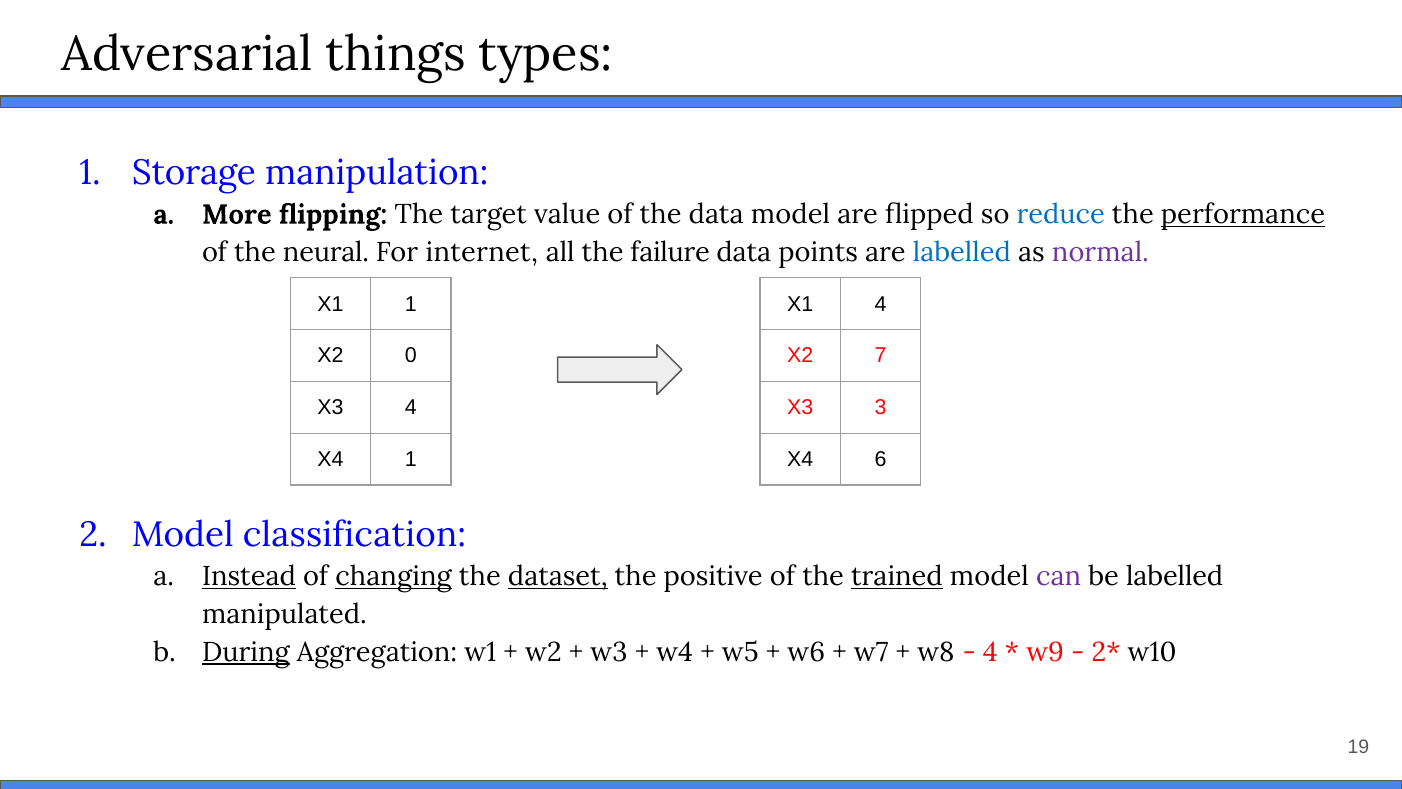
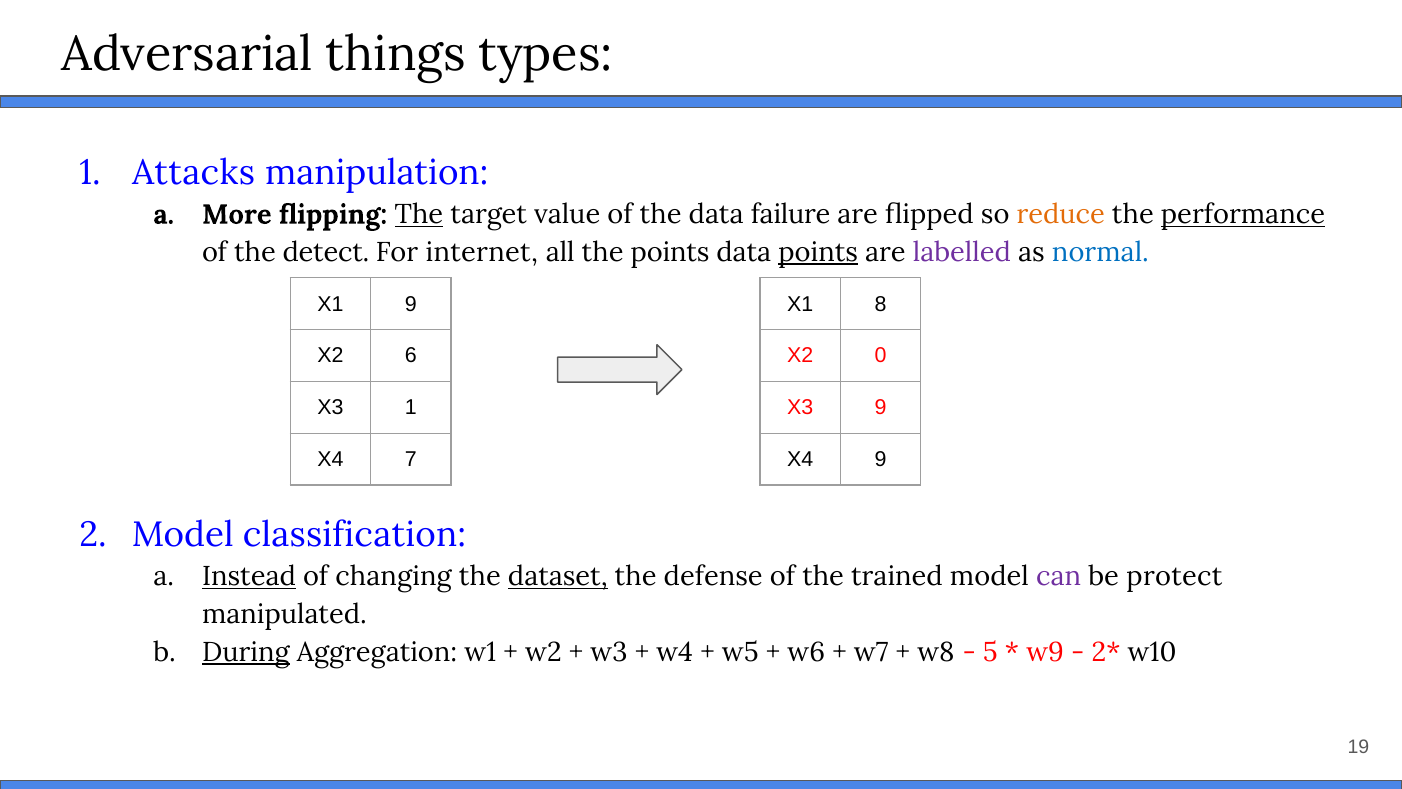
Storage: Storage -> Attacks (194, 173)
The underline: none -> present (419, 214)
data model: model -> failure (791, 214)
reduce colour: blue -> orange (1061, 214)
neural: neural -> detect (326, 252)
the failure: failure -> points (670, 252)
points underline: none -> present (818, 252)
labelled colour: blue -> purple (962, 252)
normal colour: purple -> blue (1100, 252)
X1 1: 1 -> 9 (411, 304)
X1 4: 4 -> 8 (881, 304)
0: 0 -> 6 (411, 356)
7: 7 -> 0 (881, 356)
X3 4: 4 -> 1 (411, 408)
X3 3: 3 -> 9 (881, 408)
X4 1: 1 -> 7 (411, 459)
X4 6: 6 -> 9 (881, 459)
changing underline: present -> none (394, 577)
positive: positive -> defense (713, 577)
trained underline: present -> none (897, 577)
be labelled: labelled -> protect (1174, 577)
4: 4 -> 5 (990, 652)
